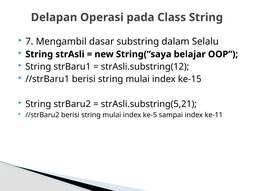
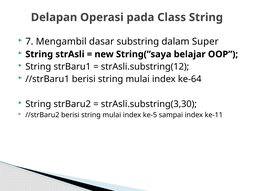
Selalu: Selalu -> Super (205, 42)
ke-15: ke-15 -> ke-64 (190, 79)
strAsli.substring(5,21: strAsli.substring(5,21 -> strAsli.substring(3,30 (149, 104)
